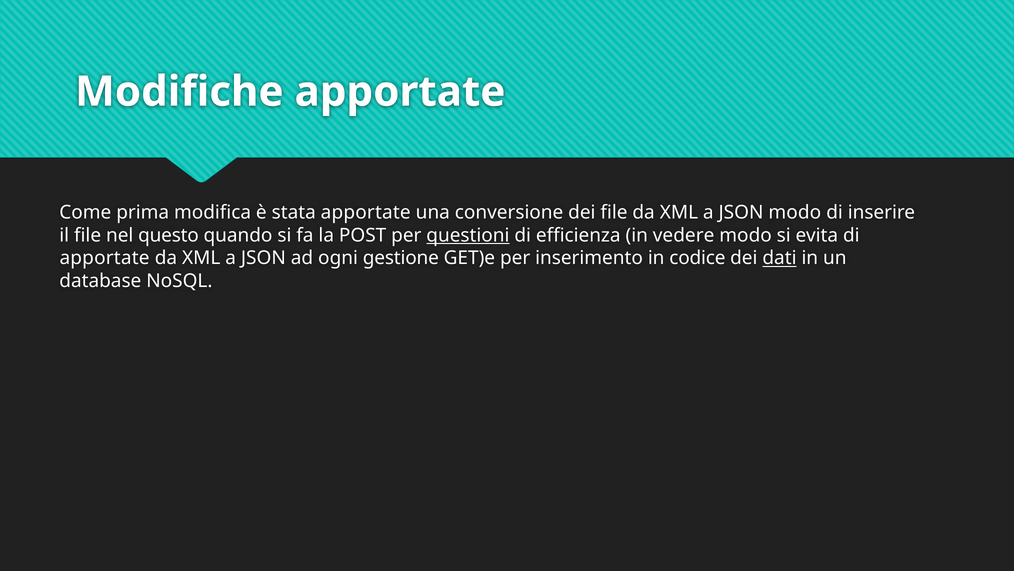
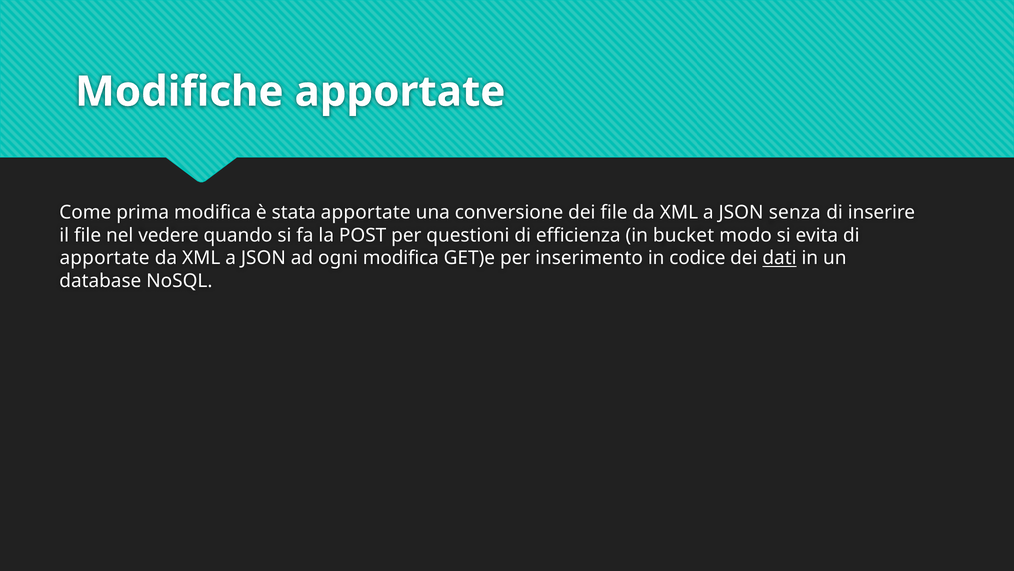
JSON modo: modo -> senza (795, 212)
questo: questo -> vedere (169, 235)
questioni underline: present -> none (468, 235)
vedere: vedere -> bucket (684, 235)
ogni gestione: gestione -> modifica (401, 258)
